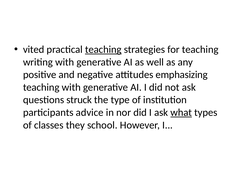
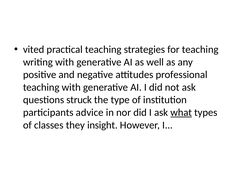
teaching underline: present -> none (103, 50)
emphasizing: emphasizing -> professional (182, 75)
school: school -> insight (102, 125)
